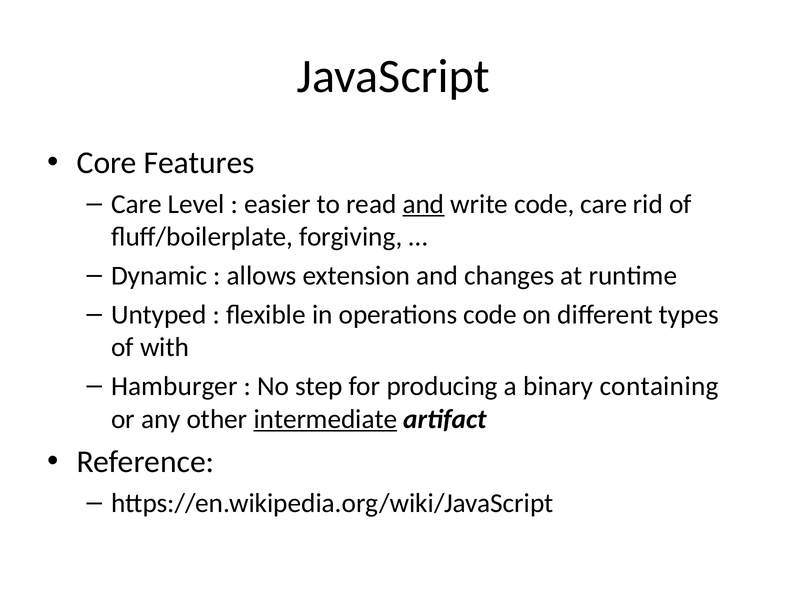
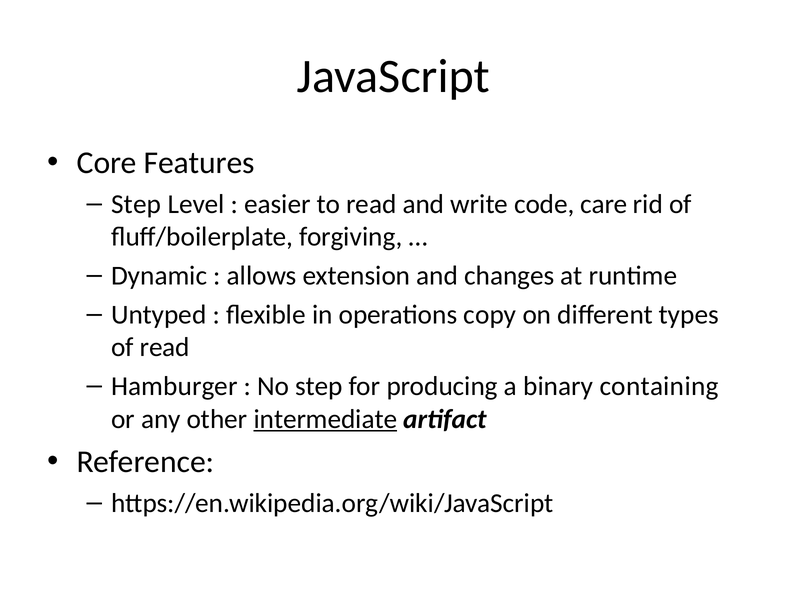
Care: Care -> Step (136, 204)
and underline: present -> none (423, 204)
operations code: code -> copy (490, 315)
of with: with -> read (165, 348)
